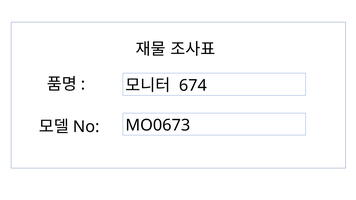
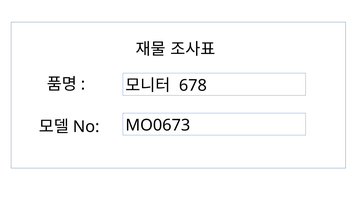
674: 674 -> 678 (193, 86)
